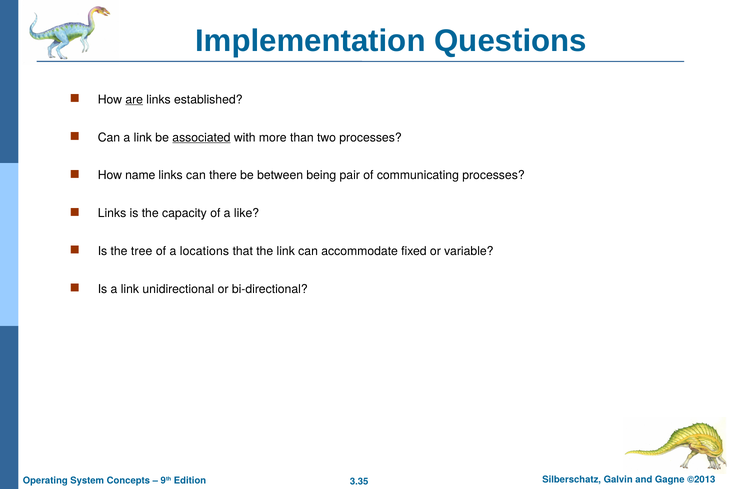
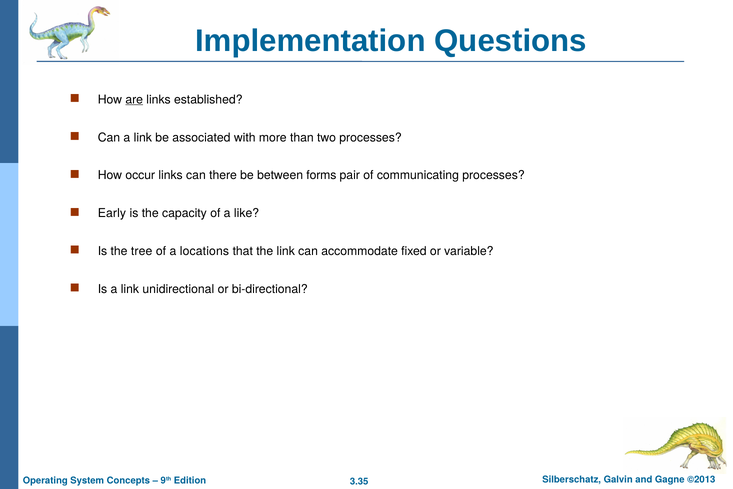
associated underline: present -> none (201, 137)
name: name -> occur (140, 175)
being: being -> forms (321, 175)
Links: Links -> Early (112, 213)
